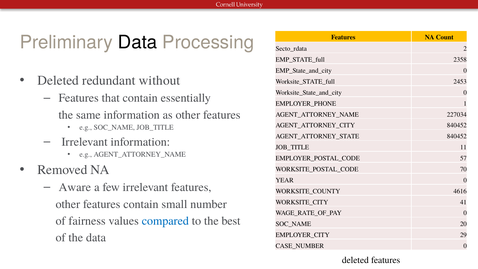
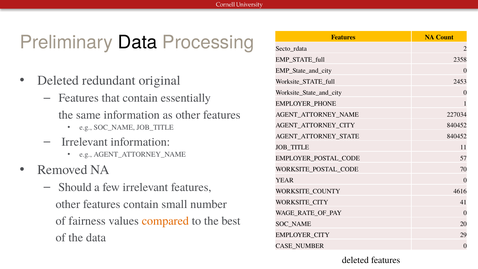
without: without -> original (160, 81)
Aware: Aware -> Should (75, 187)
compared colour: blue -> orange (165, 221)
